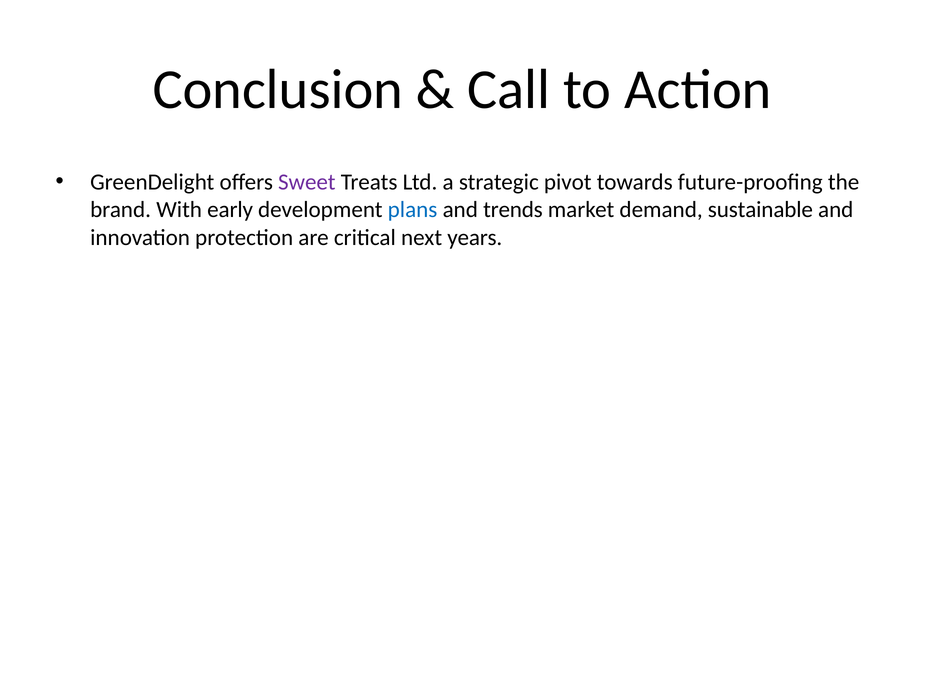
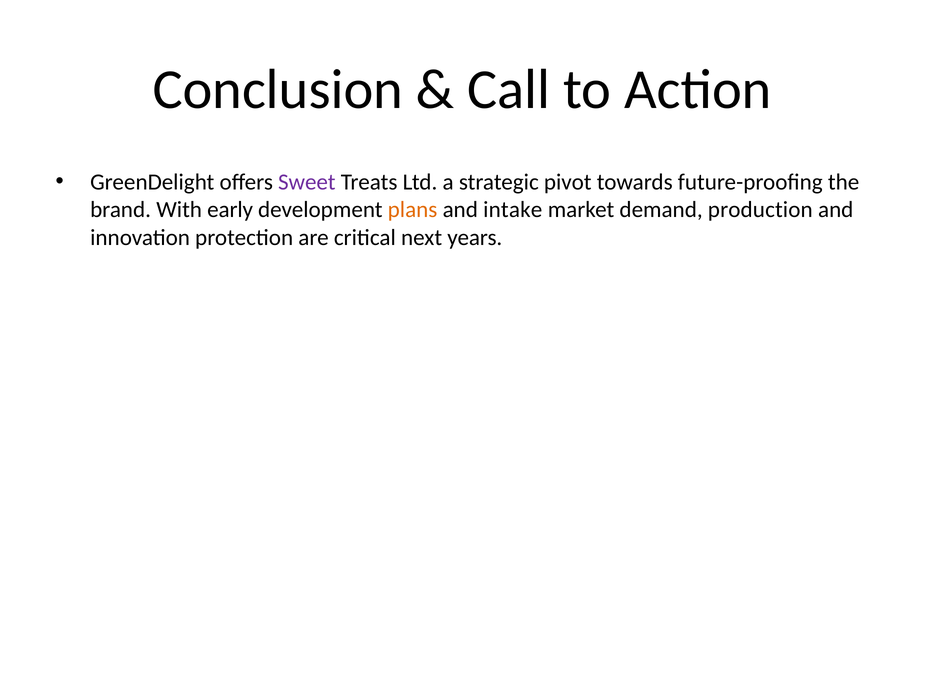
plans colour: blue -> orange (413, 210)
trends: trends -> intake (513, 210)
sustainable: sustainable -> production (760, 210)
